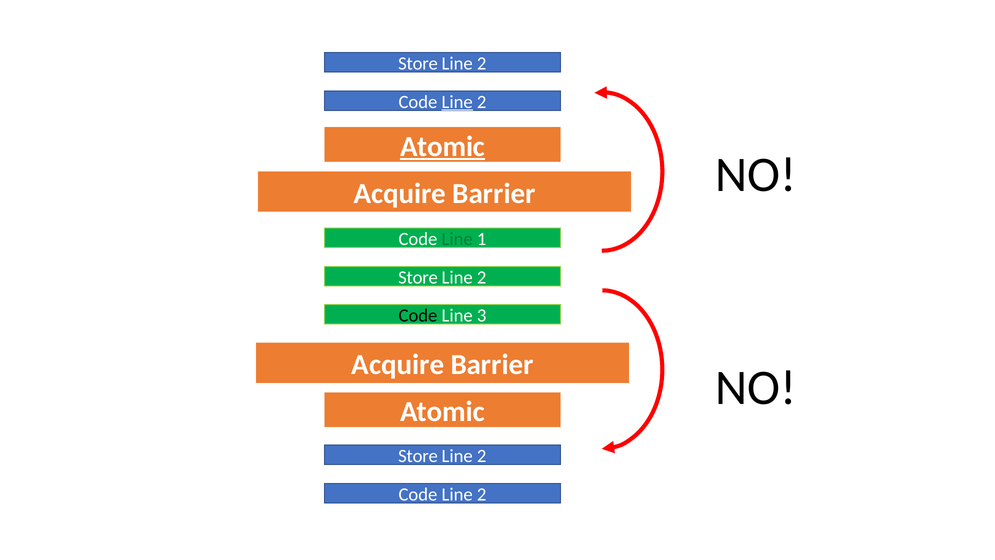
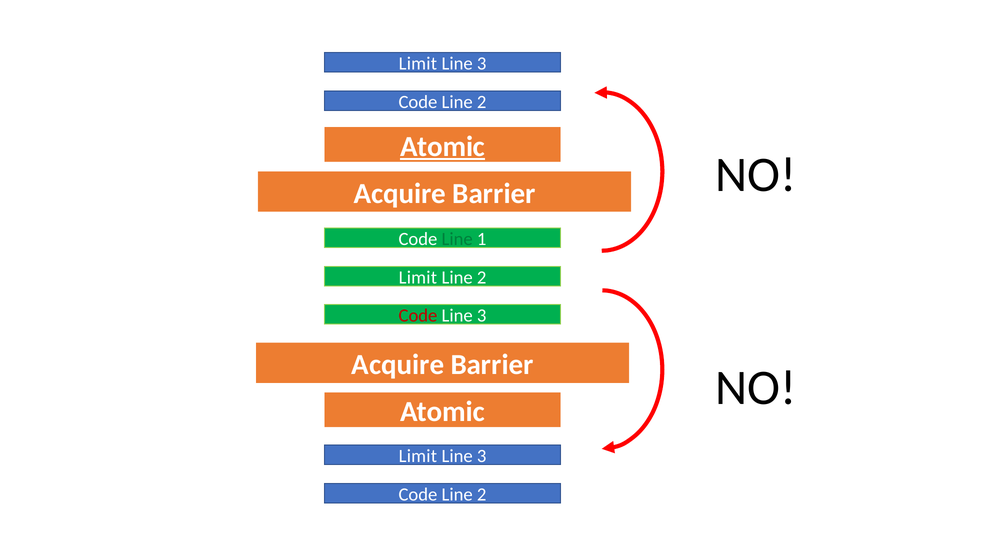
Store: Store -> Limit (418, 64)
2: 2 -> 3 (482, 64)
Line underline: present -> none (457, 102)
Store: Store -> Limit (418, 277)
Code colour: black -> red (418, 316)
Store: Store -> Limit (418, 456)
2: 2 -> 3 (482, 456)
